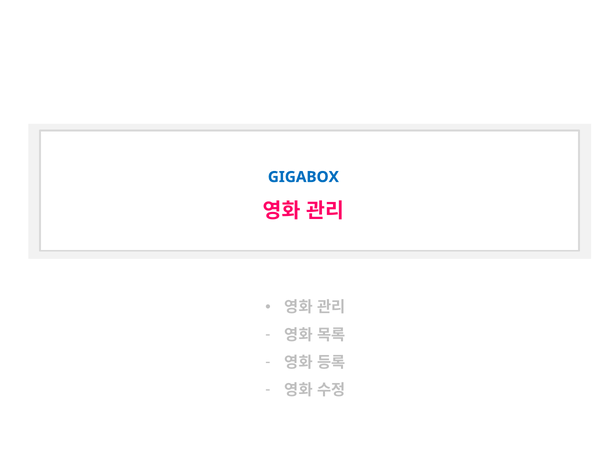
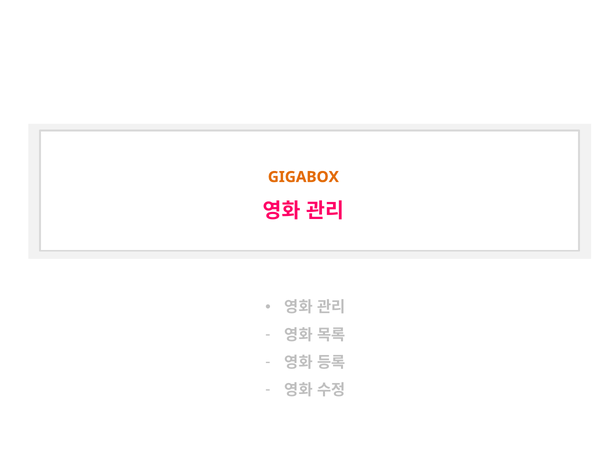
GIGABOX colour: blue -> orange (303, 177)
